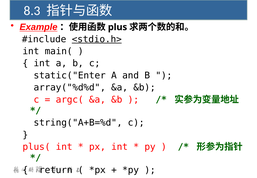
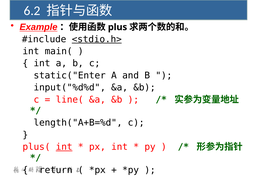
8.3: 8.3 -> 6.2 (32, 11)
array("%d%d: array("%d%d -> input("%d%d (70, 87)
argc(: argc( -> line( (70, 100)
string("A+B=%d: string("A+B=%d -> length("A+B=%d (78, 123)
int underline: none -> present (64, 147)
